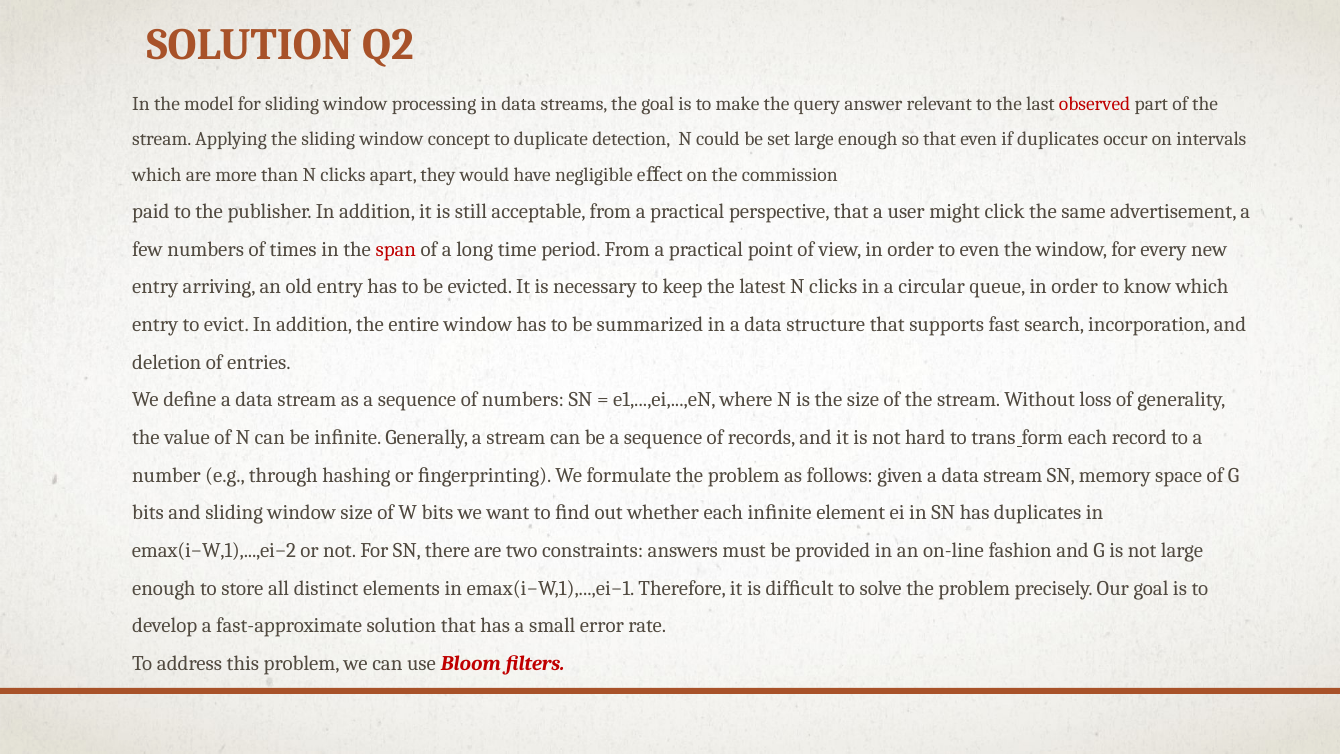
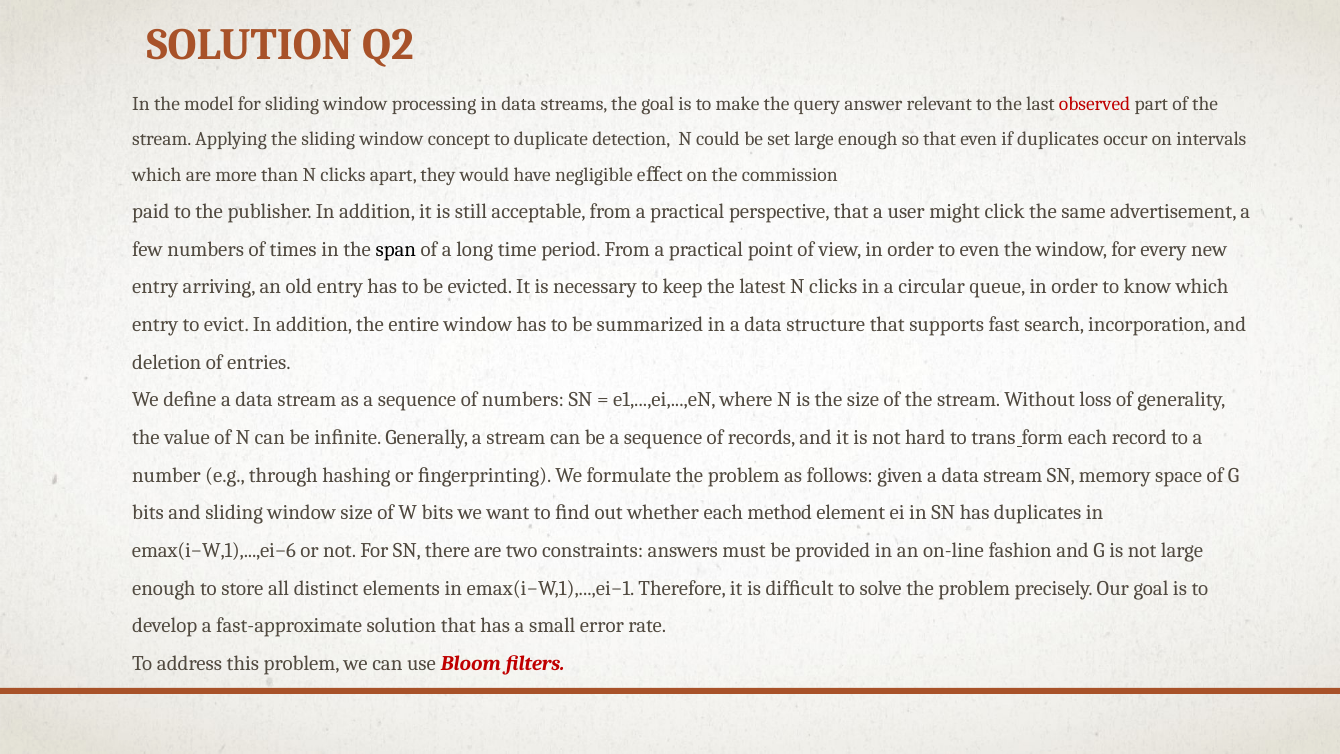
span colour: red -> black (396, 249)
each inﬁnite: inﬁnite -> method (780, 513)
emax(i−W,1),...,ei−2: emax(i−W,1),...,ei−2 -> emax(i−W,1),...,ei−6 (214, 550)
